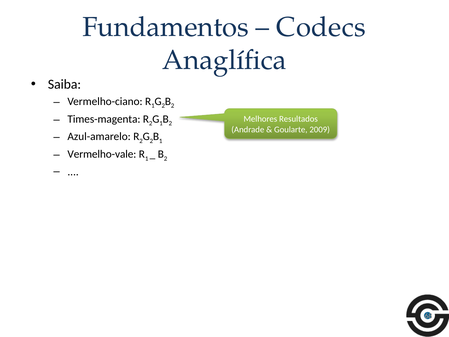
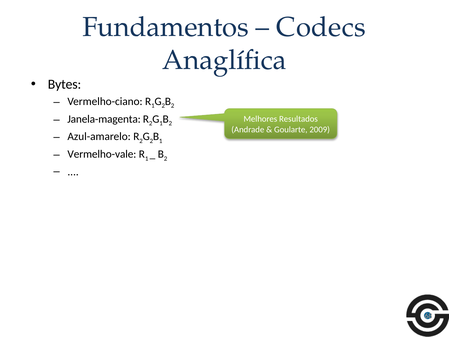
Saiba: Saiba -> Bytes (65, 84)
Times-magenta: Times-magenta -> Janela-magenta (104, 119)
